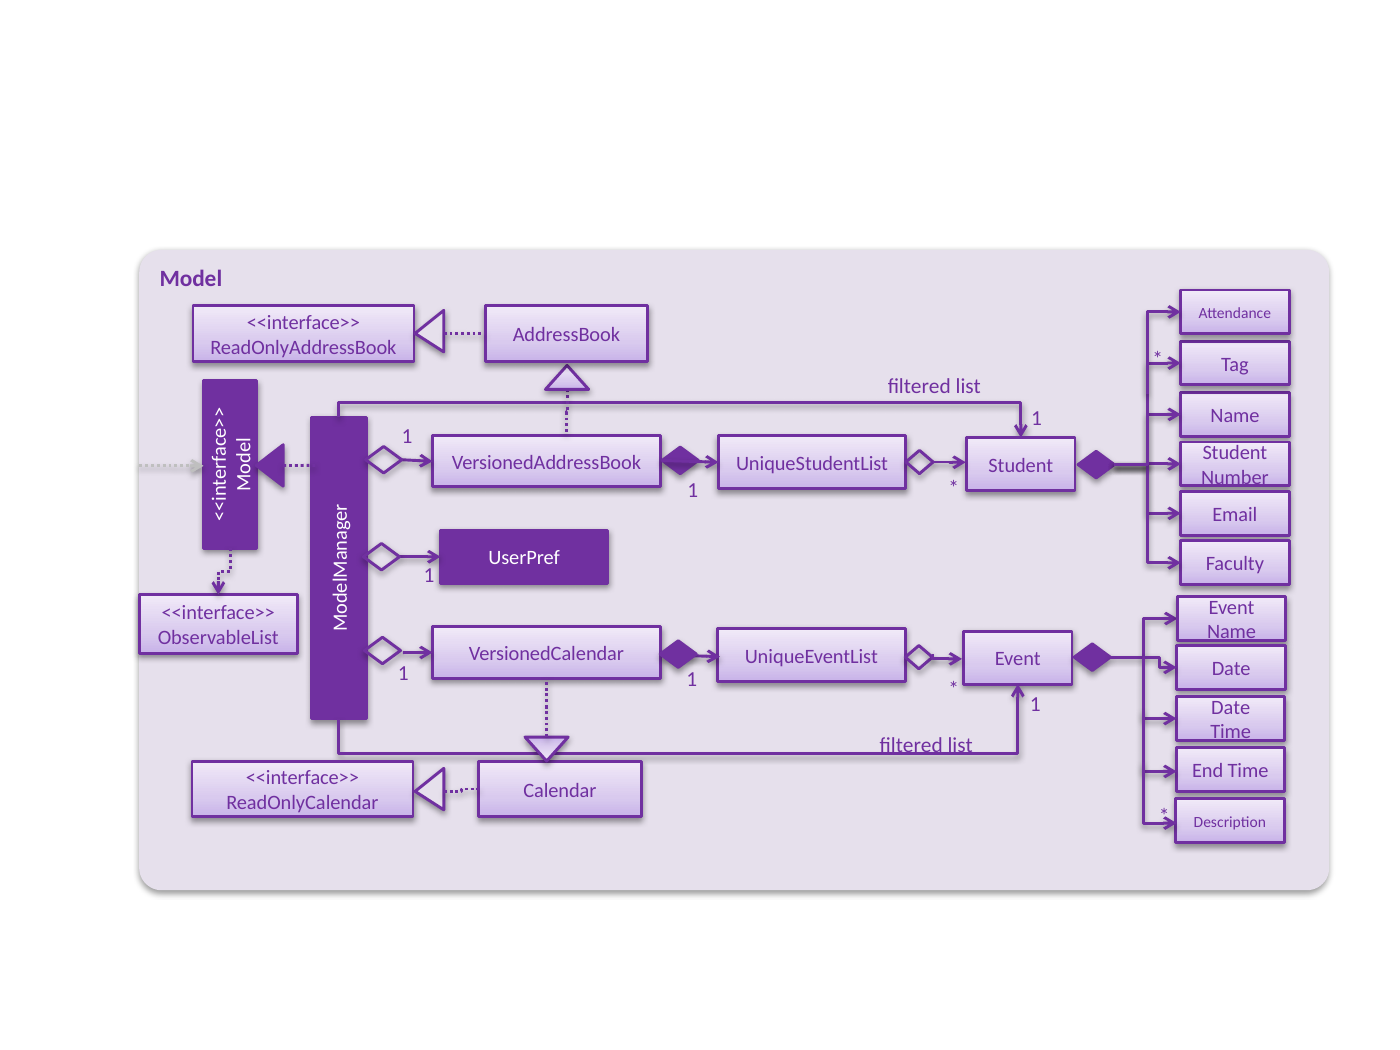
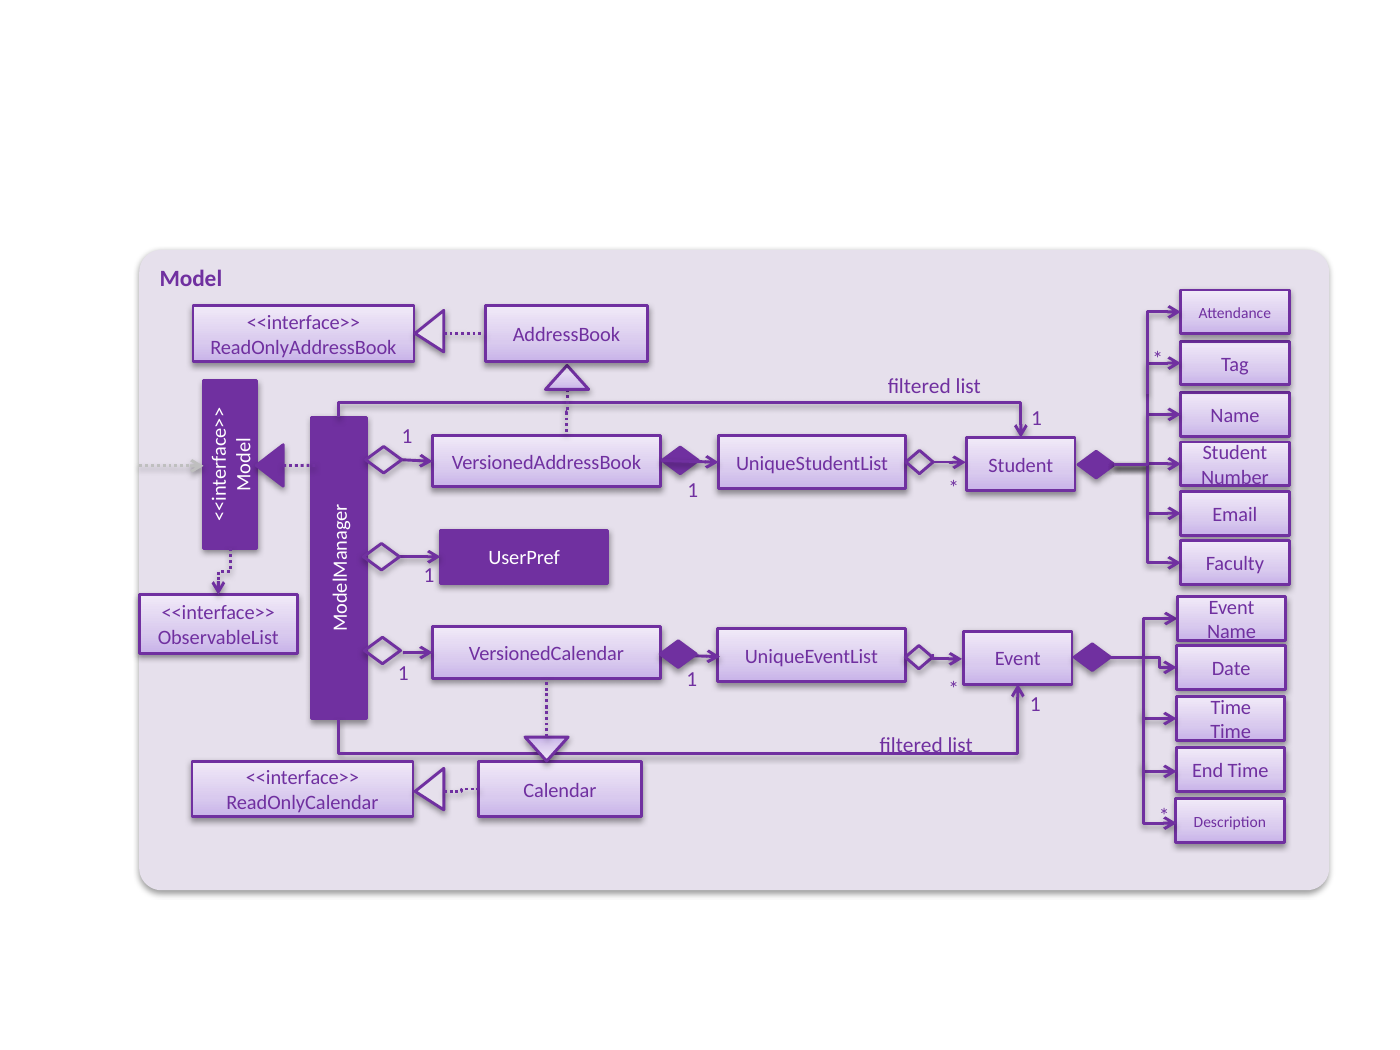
Date: Date -> Time (1231, 708)
